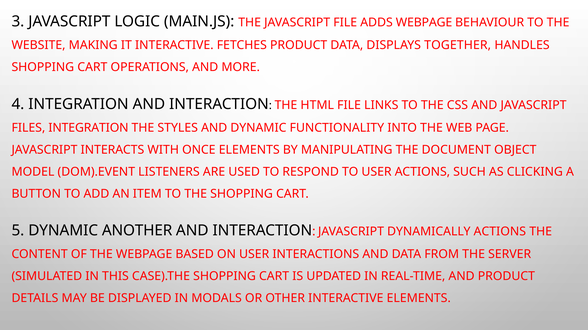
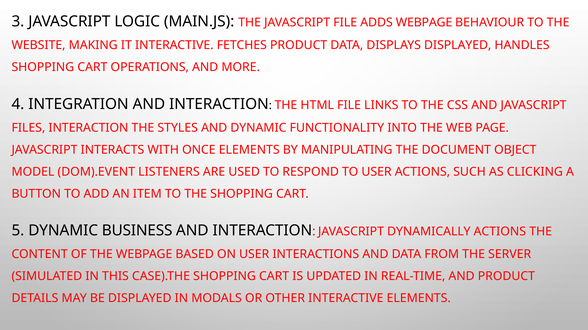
DISPLAYS TOGETHER: TOGETHER -> DISPLAYED (458, 45)
FILES INTEGRATION: INTEGRATION -> INTERACTION (88, 128)
ANOTHER: ANOTHER -> BUSINESS (137, 231)
